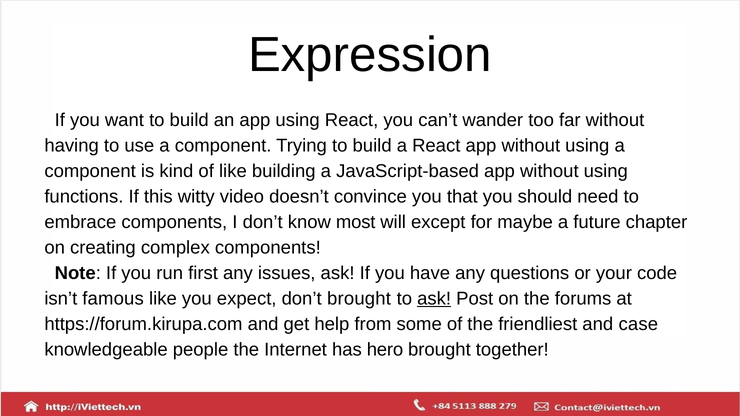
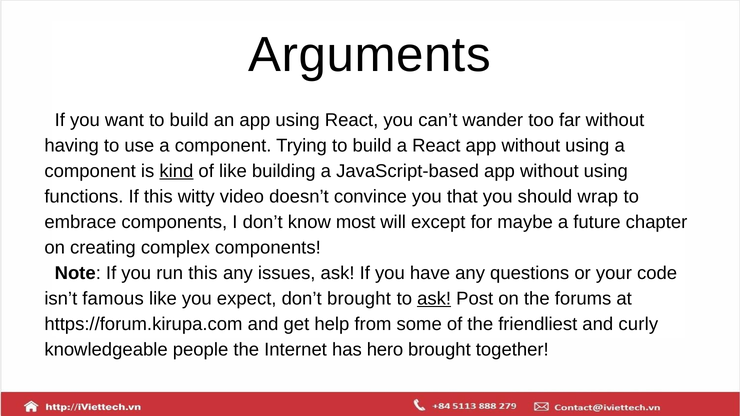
Expression: Expression -> Arguments (370, 55)
kind underline: none -> present (176, 171)
need: need -> wrap (598, 197)
run first: first -> this (203, 273)
case: case -> curly (638, 324)
